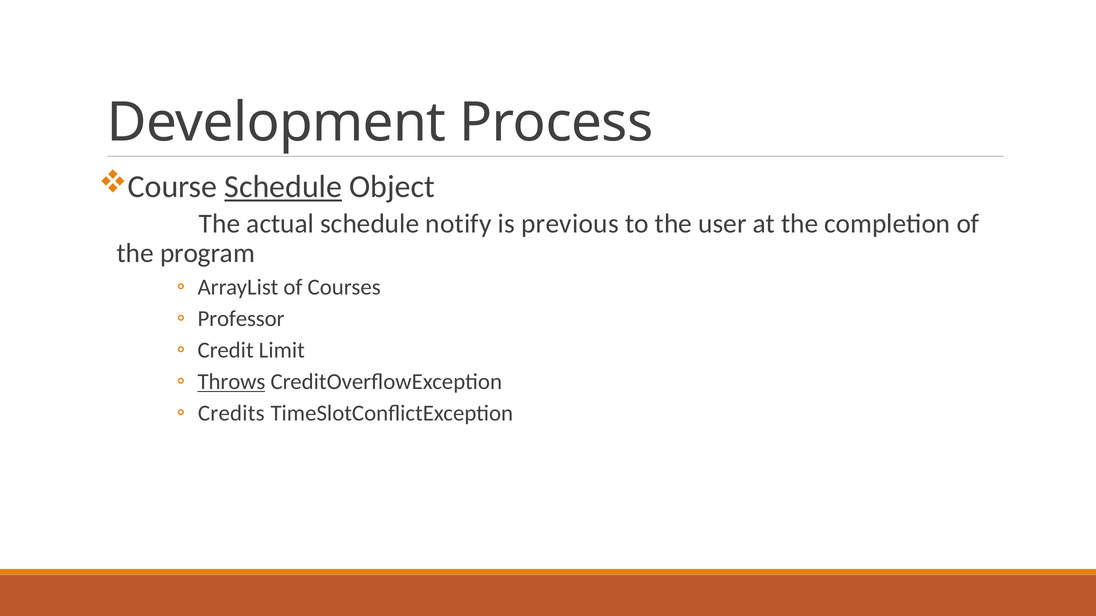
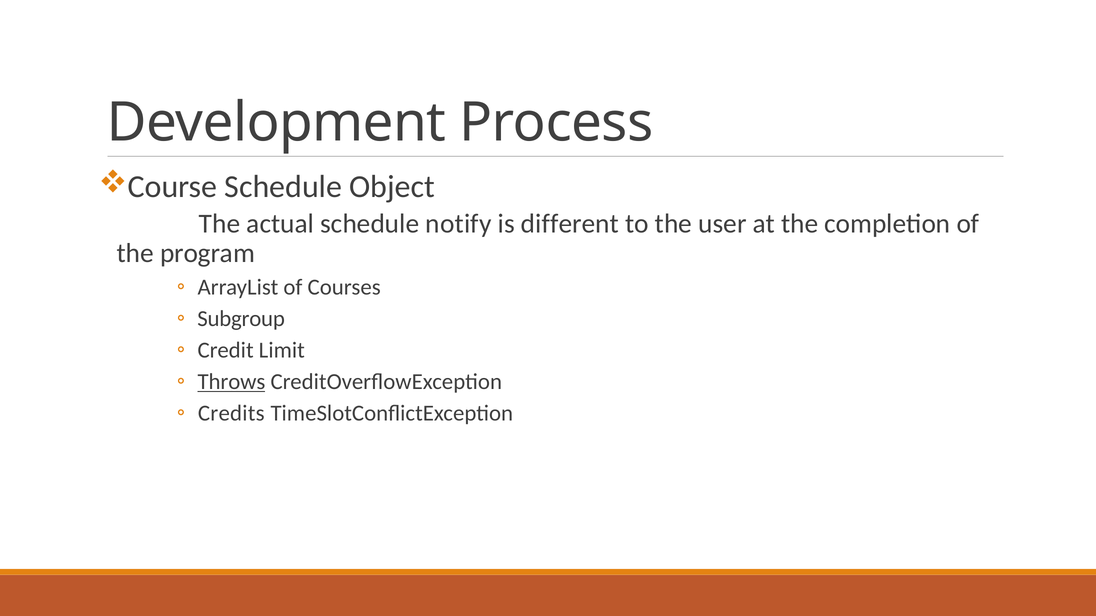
Schedule underline: present -> none (283, 187)
previous: previous -> different (570, 224)
Professor: Professor -> Subgroup (241, 319)
